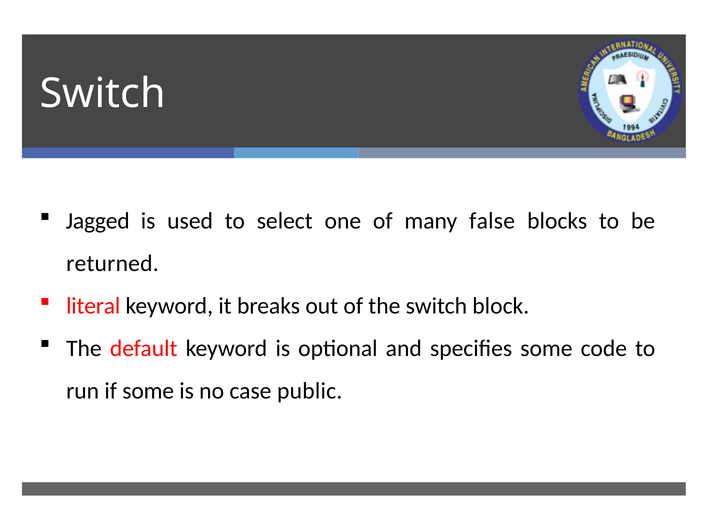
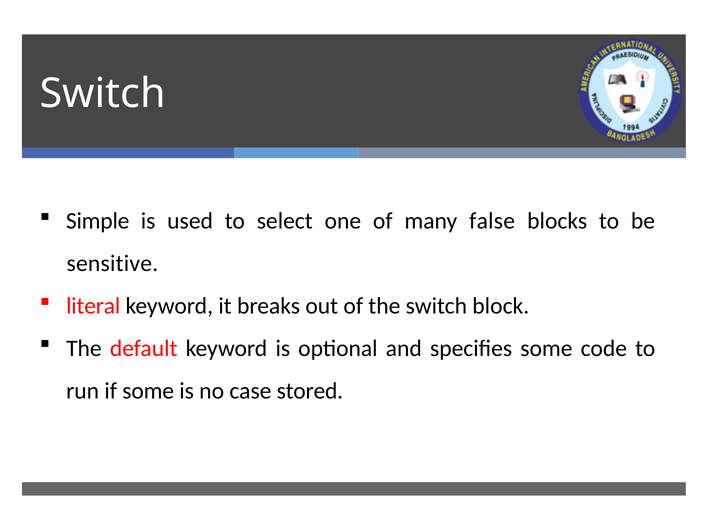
Jagged: Jagged -> Simple (98, 221)
returned: returned -> sensitive (112, 264)
public: public -> stored (310, 391)
